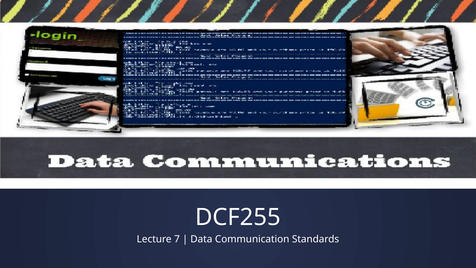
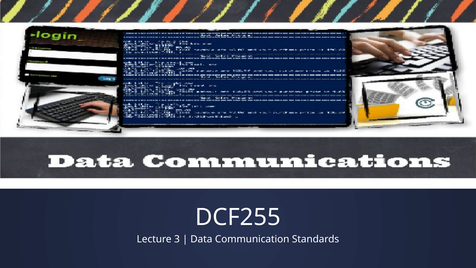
7: 7 -> 3 (177, 239)
